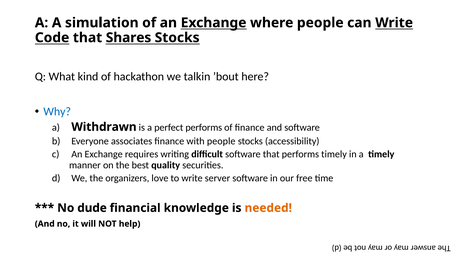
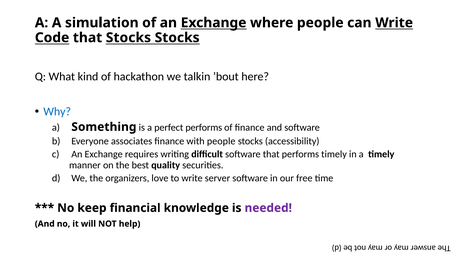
that Shares: Shares -> Stocks (128, 38)
Withdrawn: Withdrawn -> Something (104, 127)
dude: dude -> keep (92, 208)
needed colour: orange -> purple (268, 208)
